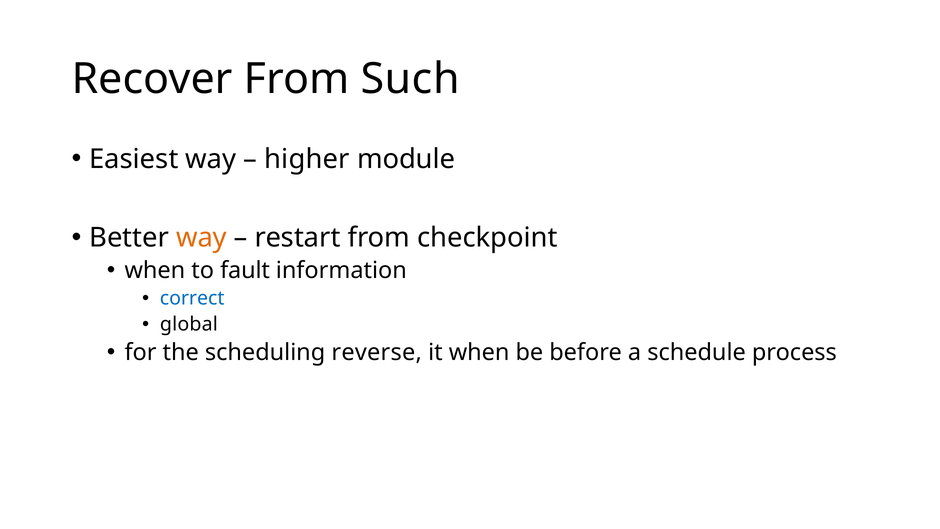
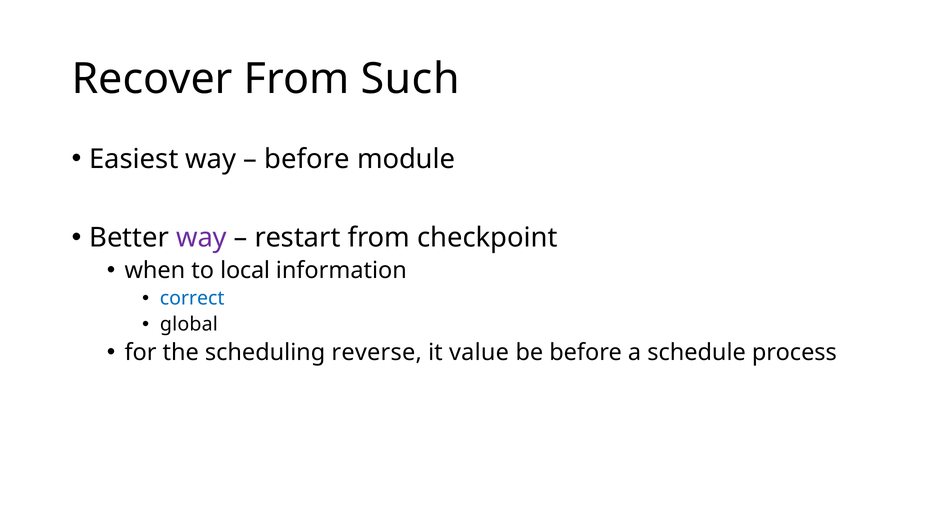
higher: higher -> before (307, 159)
way colour: orange -> purple (202, 238)
fault: fault -> local (245, 270)
it when: when -> value (479, 352)
